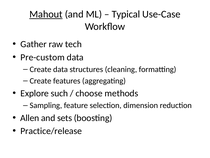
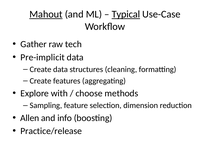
Typical underline: none -> present (126, 14)
Pre-custom: Pre-custom -> Pre-implicit (43, 57)
such: such -> with (59, 93)
sets: sets -> info (65, 118)
